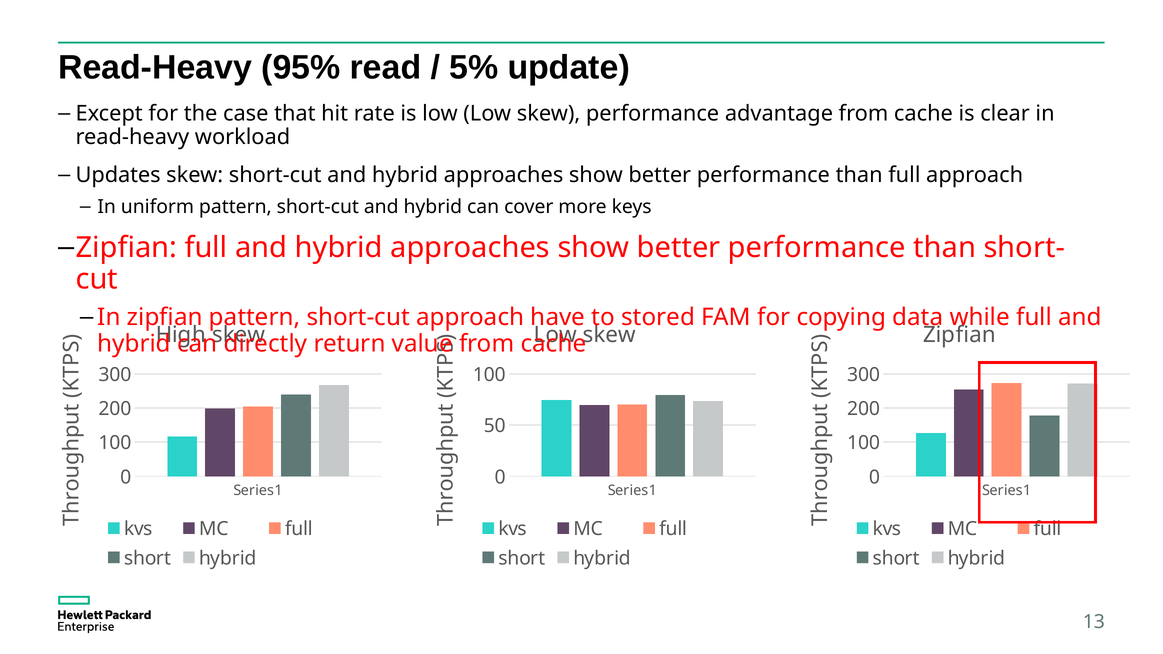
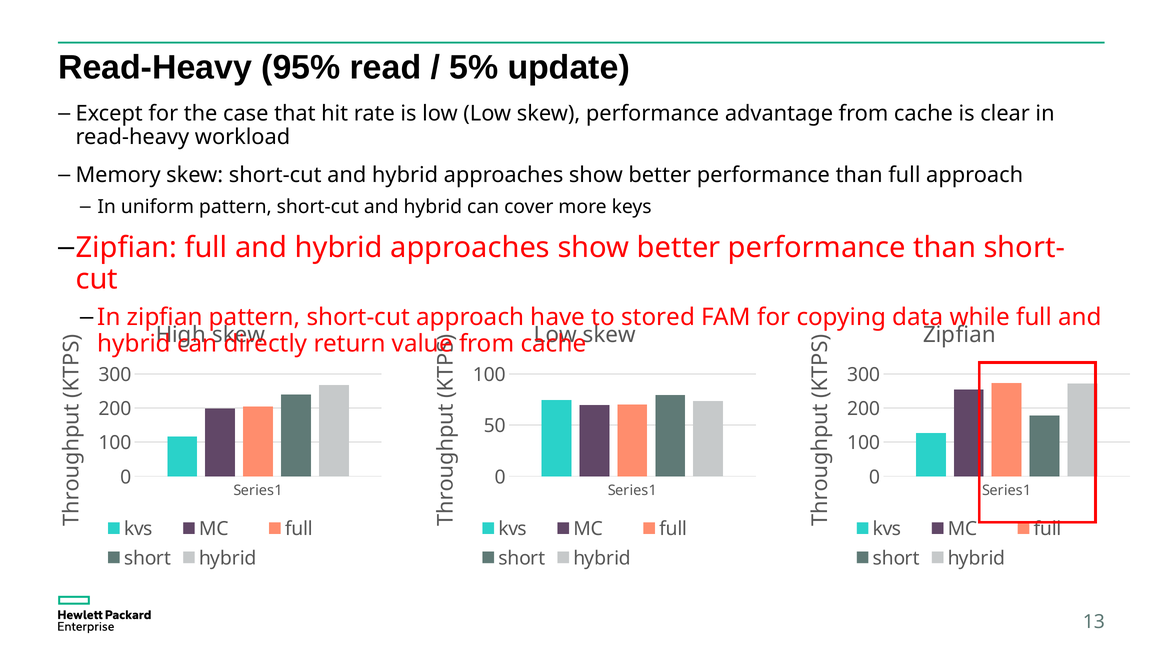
Updates: Updates -> Memory (118, 175)
